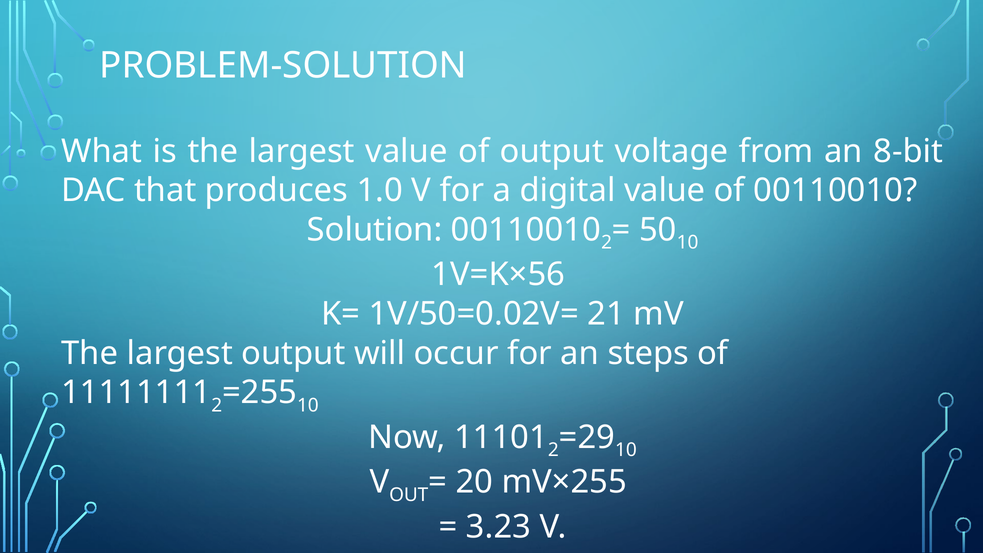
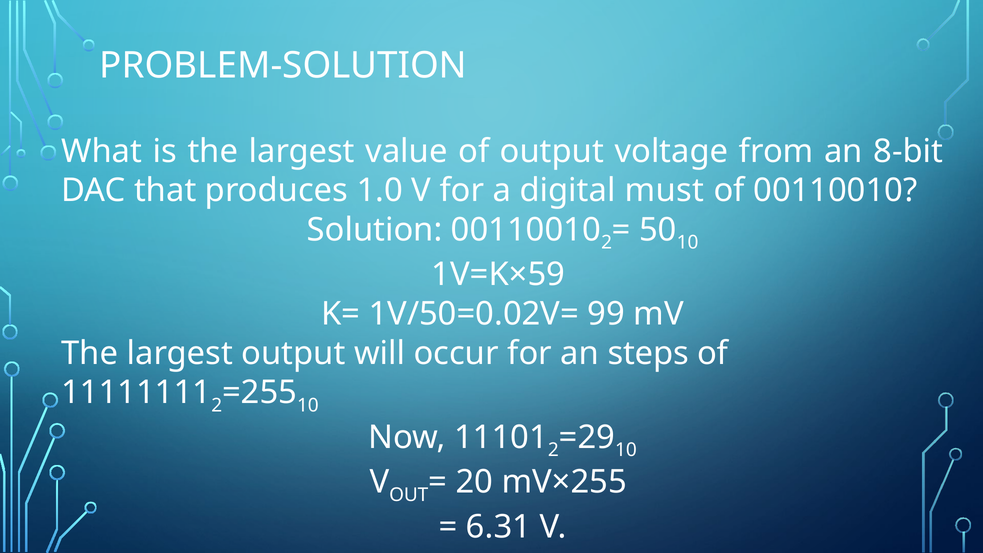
digital value: value -> must (664, 191)
1V=K×56: 1V=K×56 -> 1V=K×59 (498, 275)
21: 21 -> 99 (606, 314)
3.23: 3.23 -> 6.31 (498, 527)
